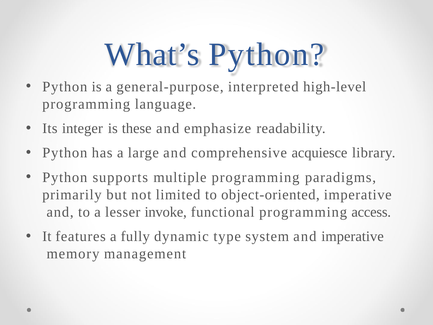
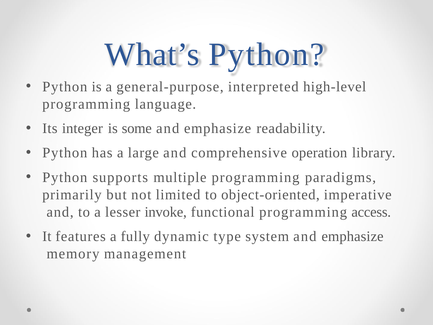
these: these -> some (137, 128)
acquiesce: acquiesce -> operation (319, 153)
system and imperative: imperative -> emphasize (353, 236)
